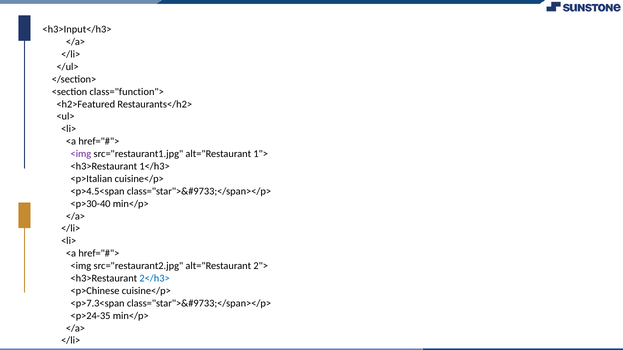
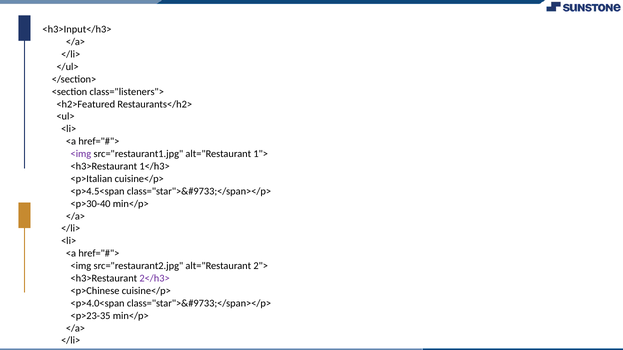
class="function">: class="function"> -> class="listeners"> (127, 92)
2</h3> colour: blue -> purple (155, 279)
<p>7.3<span: <p>7.3<span -> <p>4.0<span (98, 304)
<p>24-35: <p>24-35 -> <p>23-35 (91, 316)
